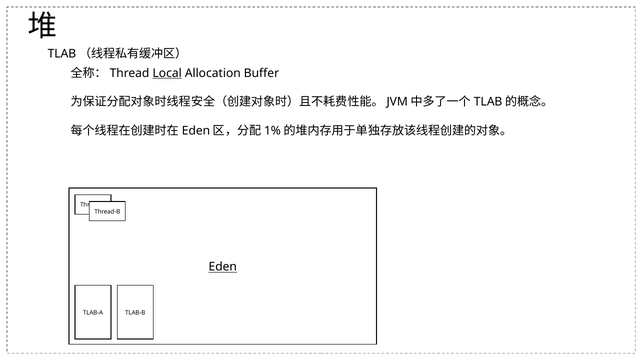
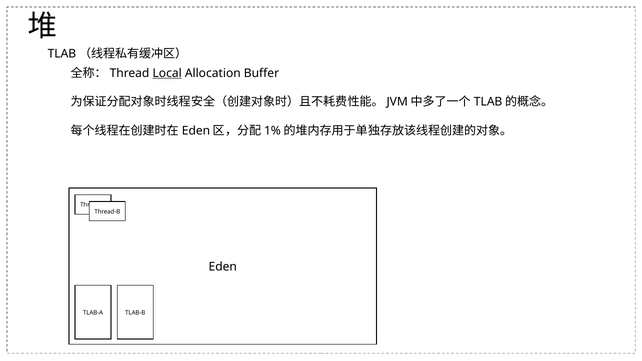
Eden underline: present -> none (223, 267)
